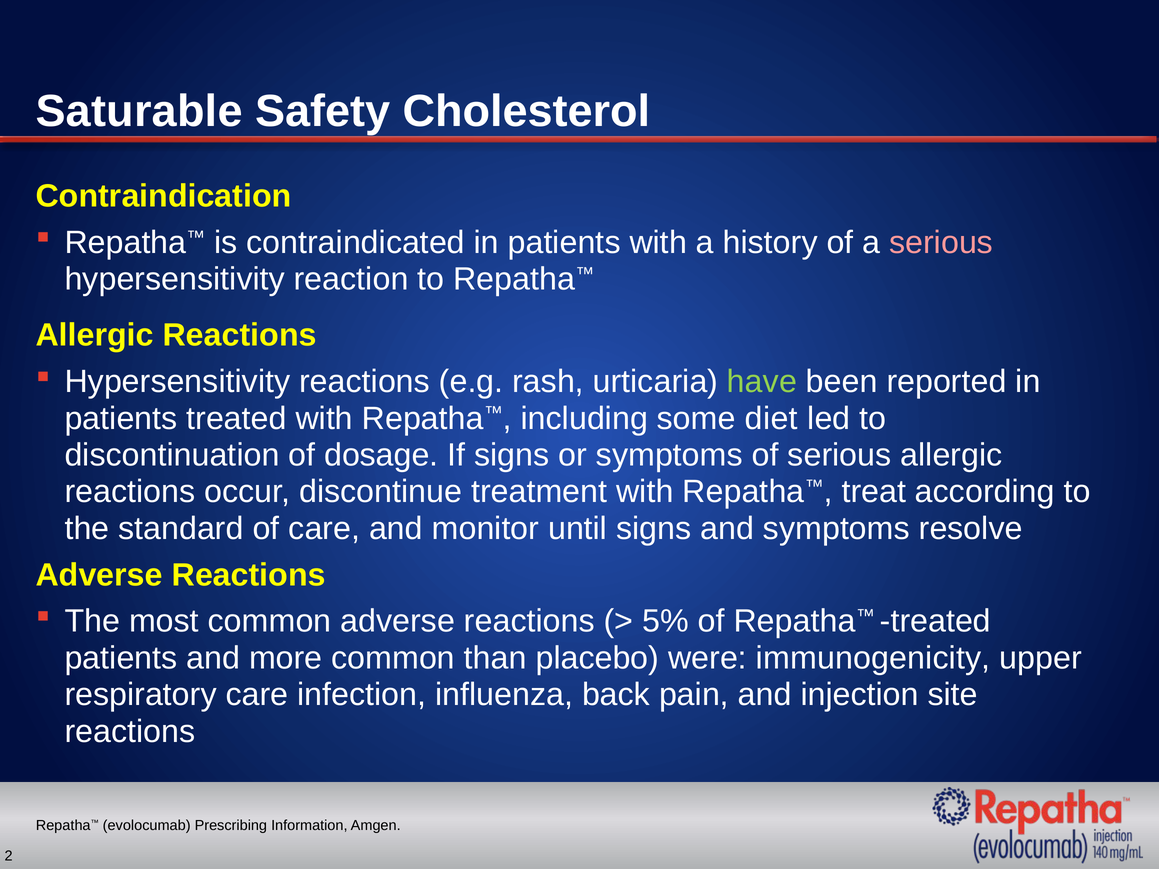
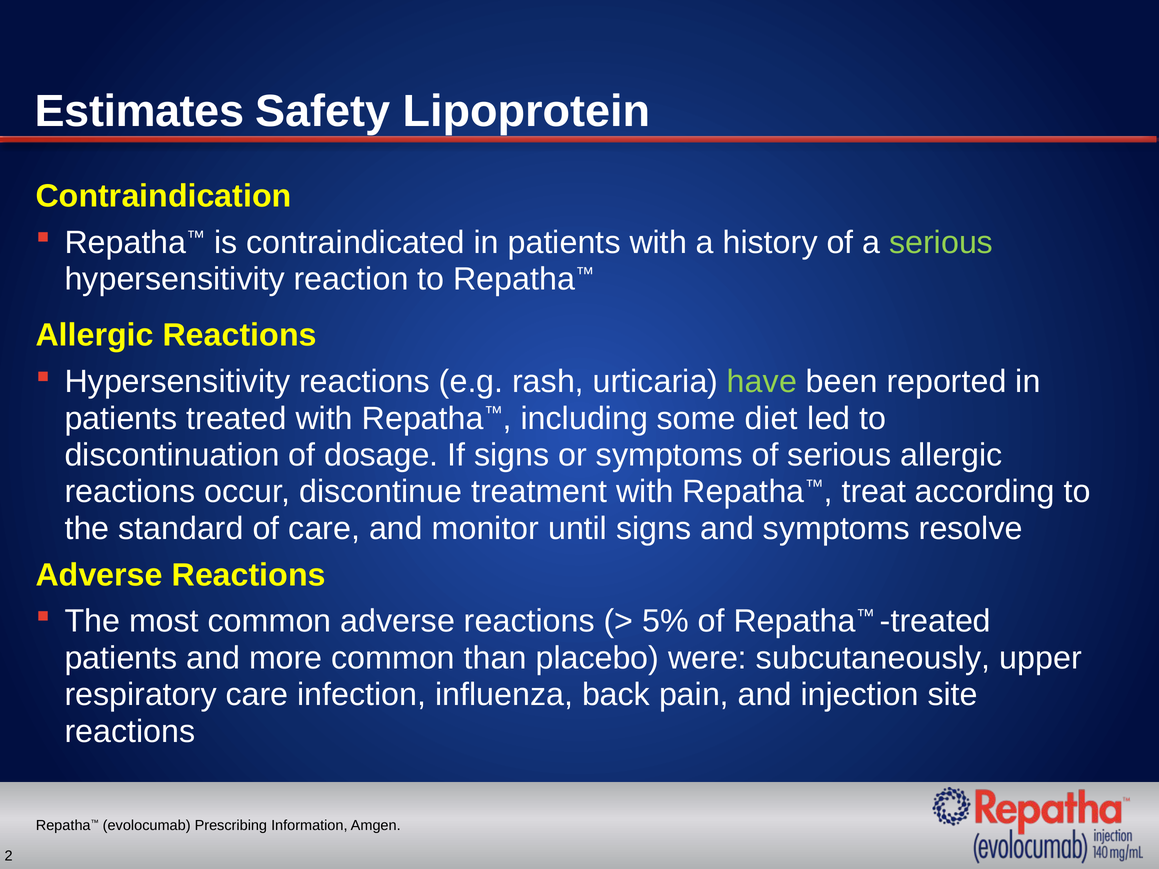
Saturable: Saturable -> Estimates (139, 111)
Cholesterol: Cholesterol -> Lipoprotein (526, 111)
serious colour: pink -> light green (941, 243)
immunogenicity: immunogenicity -> subcutaneously (873, 658)
